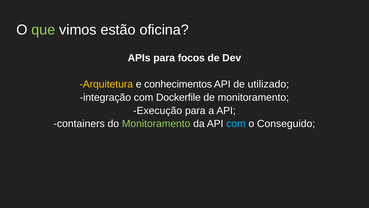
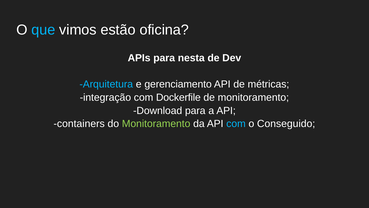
que colour: light green -> light blue (43, 30)
focos: focos -> nesta (191, 58)
Arquitetura colour: yellow -> light blue (106, 84)
conhecimentos: conhecimentos -> gerenciamento (178, 84)
utilizado: utilizado -> métricas (268, 84)
Execução: Execução -> Download (158, 110)
